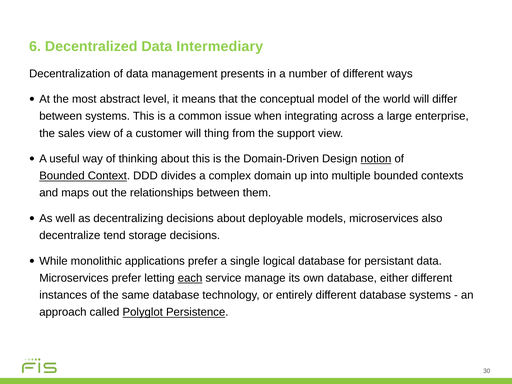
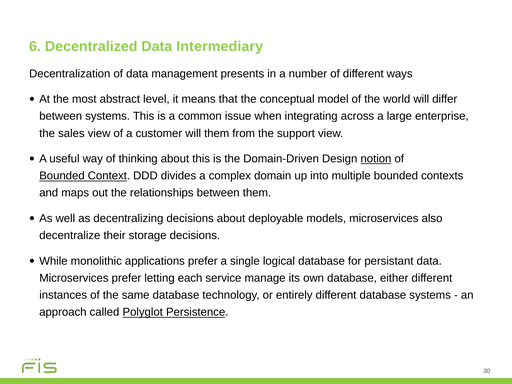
will thing: thing -> them (217, 133)
tend: tend -> their (115, 235)
each underline: present -> none (190, 278)
